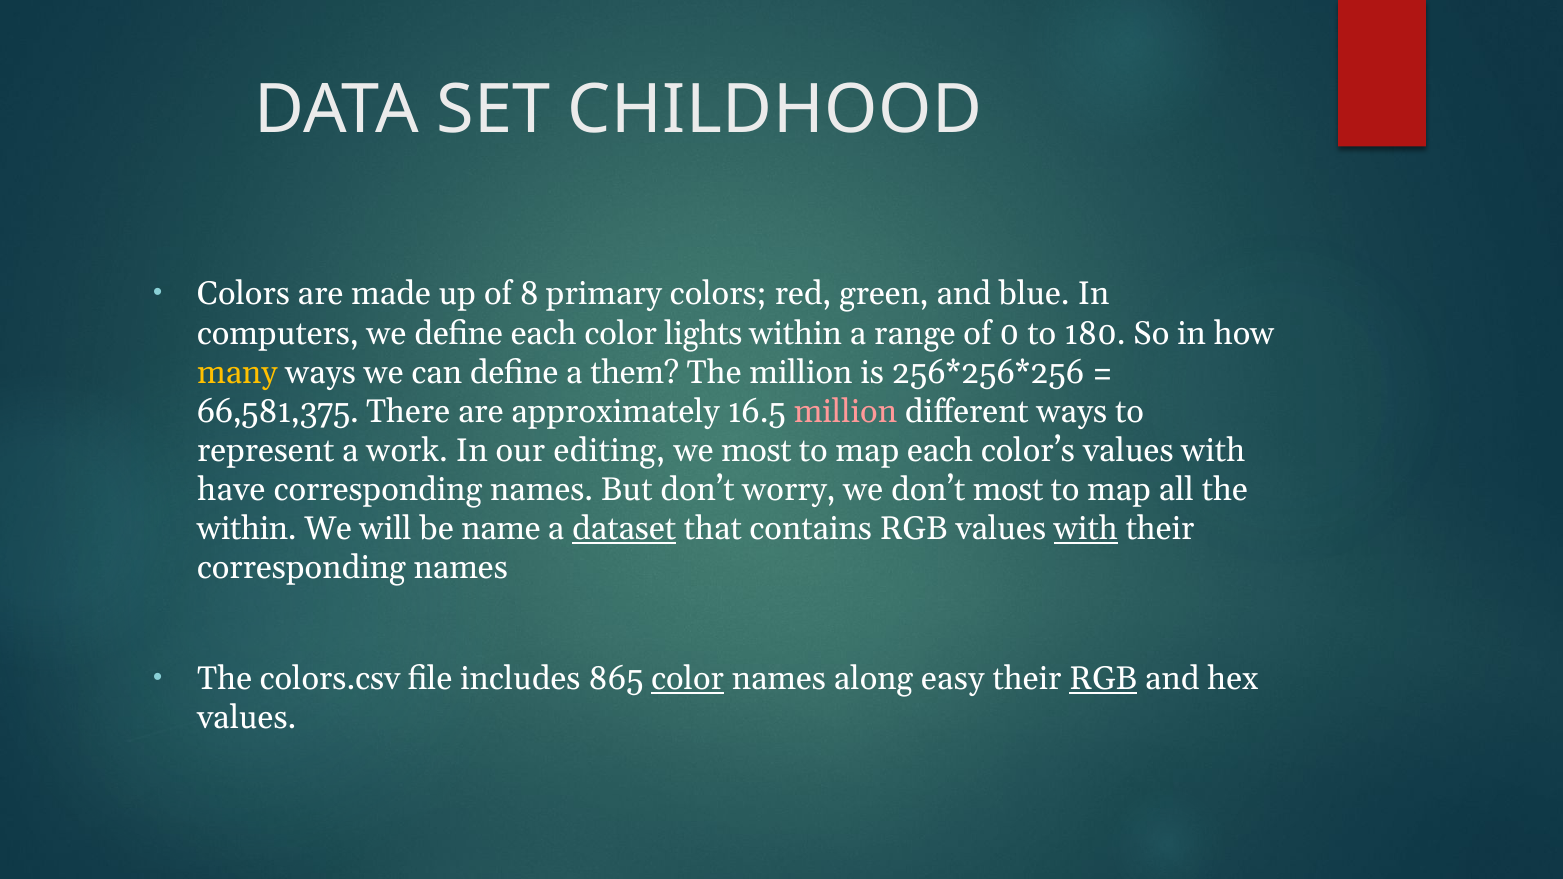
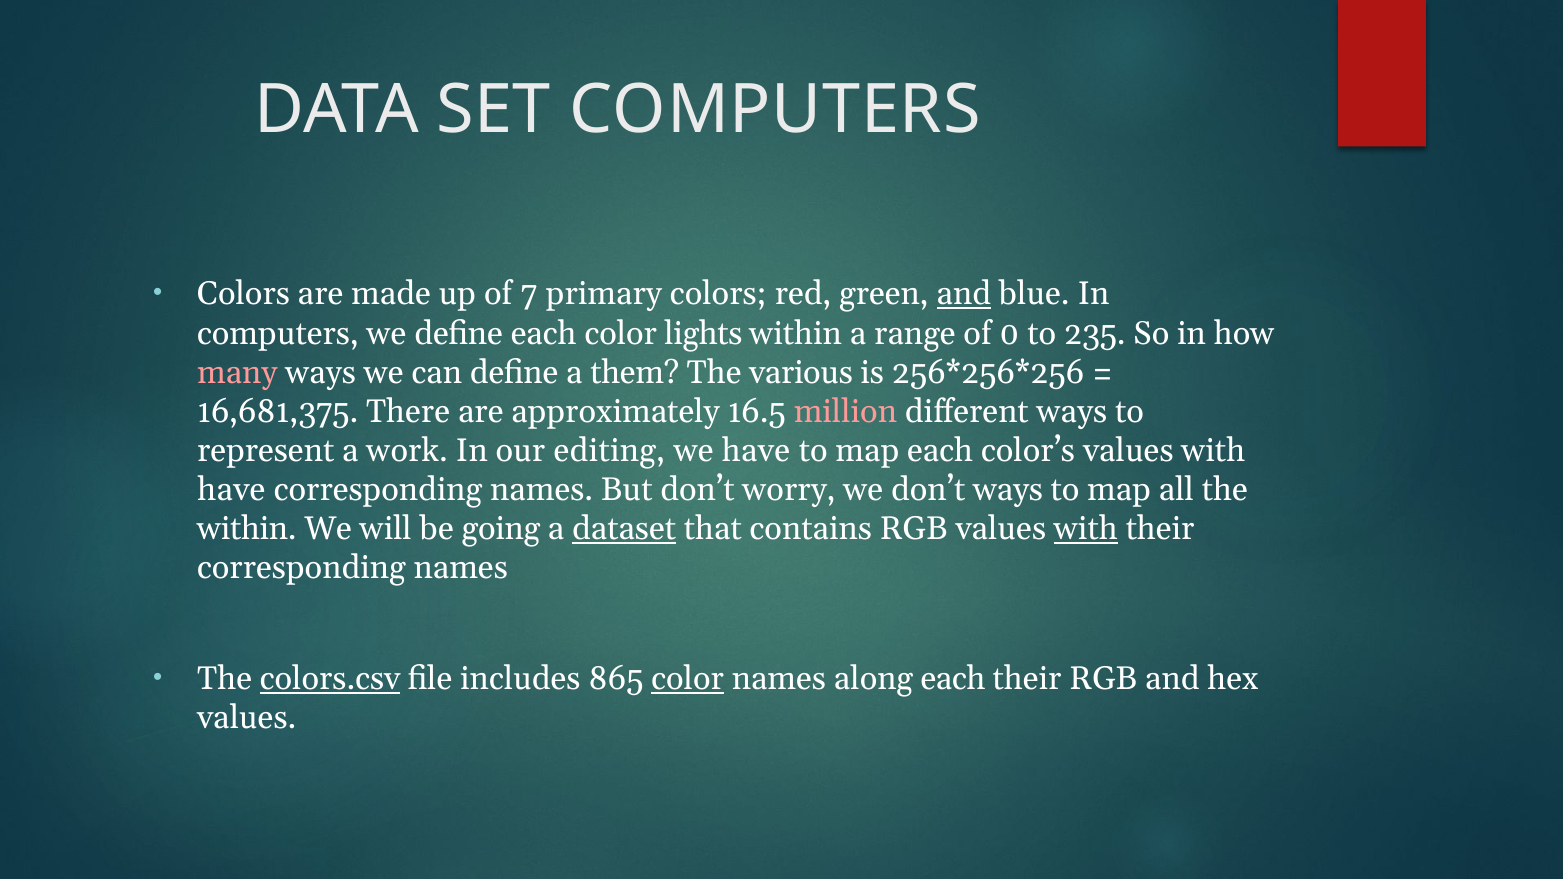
SET CHILDHOOD: CHILDHOOD -> COMPUTERS (775, 110)
8: 8 -> 7 (529, 294)
and underline: none -> present (964, 294)
180: 180 -> 235 (1095, 333)
many colour: yellow -> pink (237, 372)
The million: million -> various (801, 372)
66,581,375: 66,581,375 -> 16,681,375 (278, 412)
we most: most -> have (756, 451)
don’t most: most -> ways (1008, 490)
name: name -> going (501, 529)
colors.csv underline: none -> present (330, 679)
along easy: easy -> each (953, 679)
RGB underline: present -> none (1103, 679)
